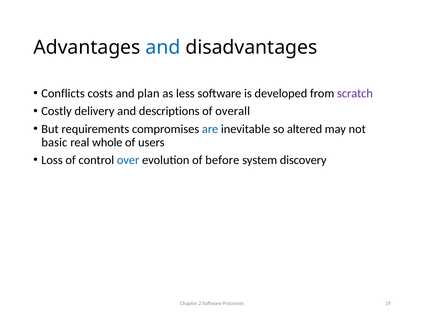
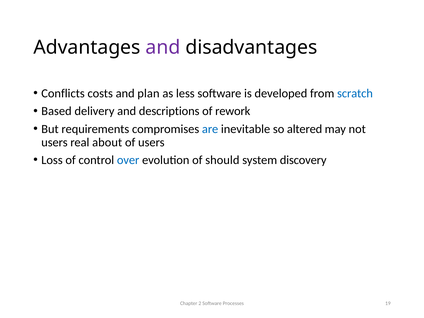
and colour: blue -> purple (163, 48)
scratch colour: purple -> blue (355, 93)
Costly: Costly -> Based (56, 111)
overall: overall -> rework (233, 111)
basic: basic -> users (54, 142)
whole: whole -> about (107, 142)
before: before -> should (222, 160)
